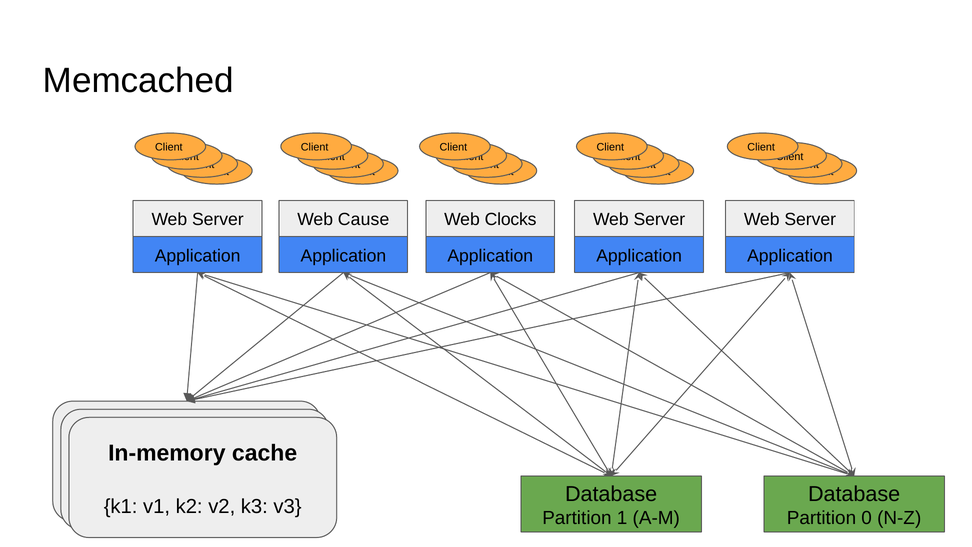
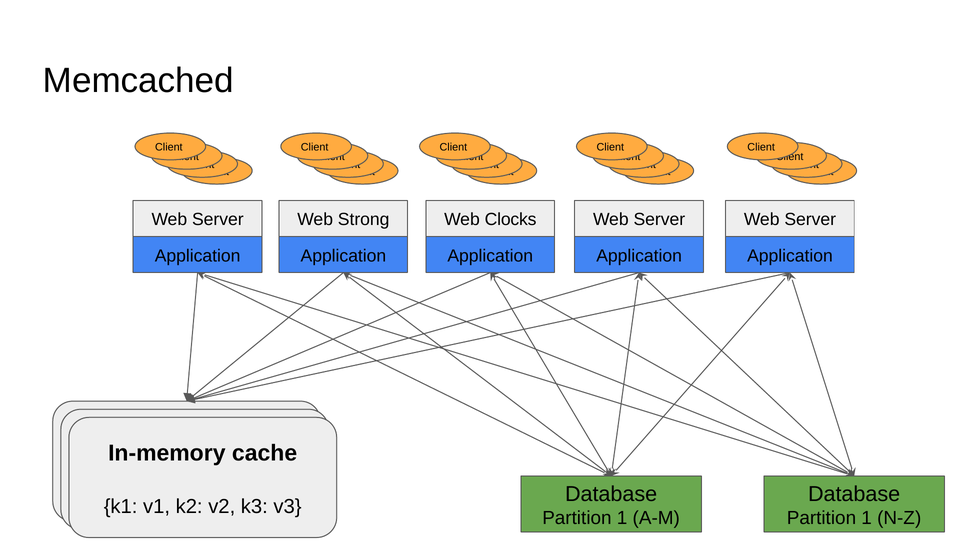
Cause: Cause -> Strong (364, 219)
0: 0 -> 1 (867, 518)
